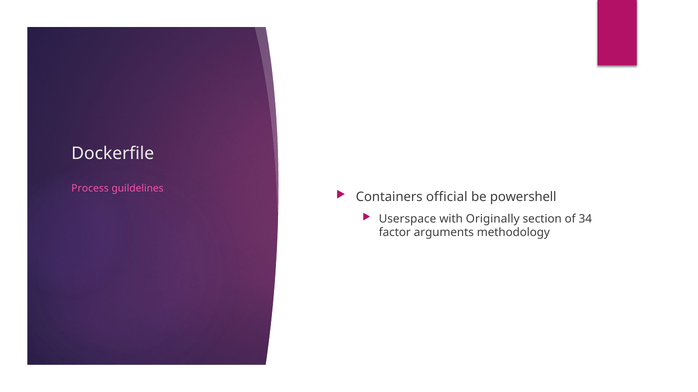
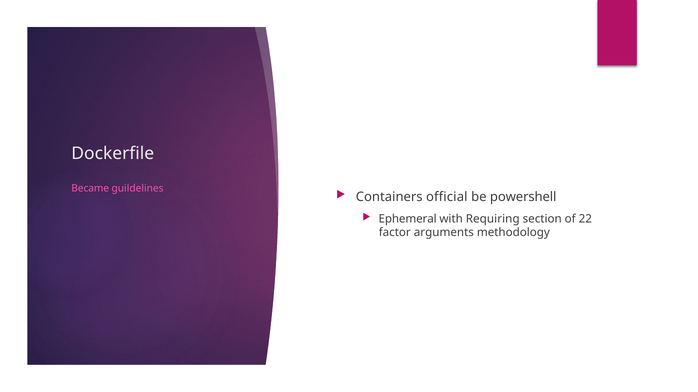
Process: Process -> Became (90, 189)
Userspace: Userspace -> Ephemeral (408, 219)
Originally: Originally -> Requiring (493, 219)
34: 34 -> 22 (585, 219)
